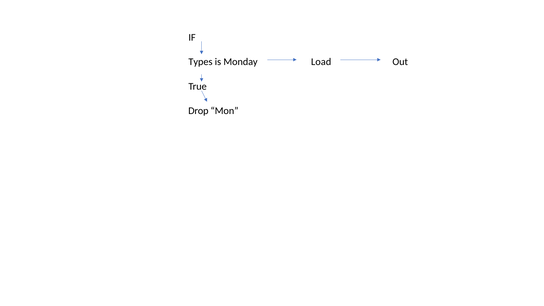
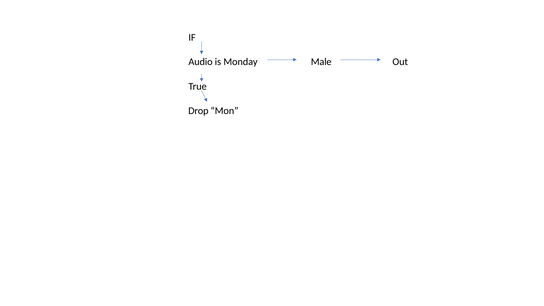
Types: Types -> Audio (201, 62)
Load: Load -> Male (321, 62)
